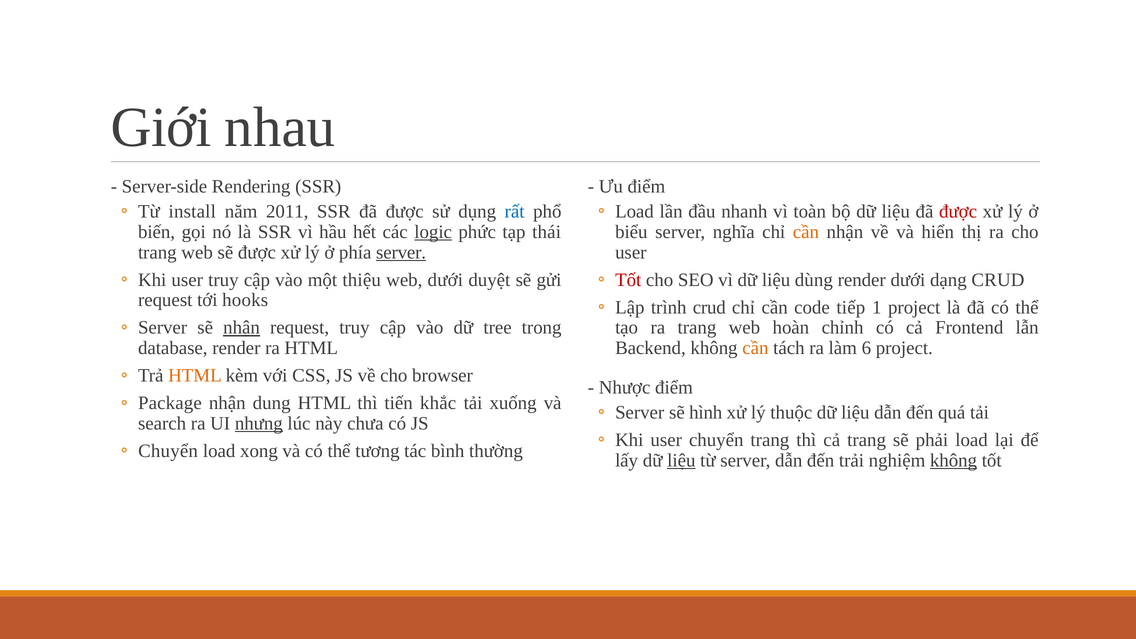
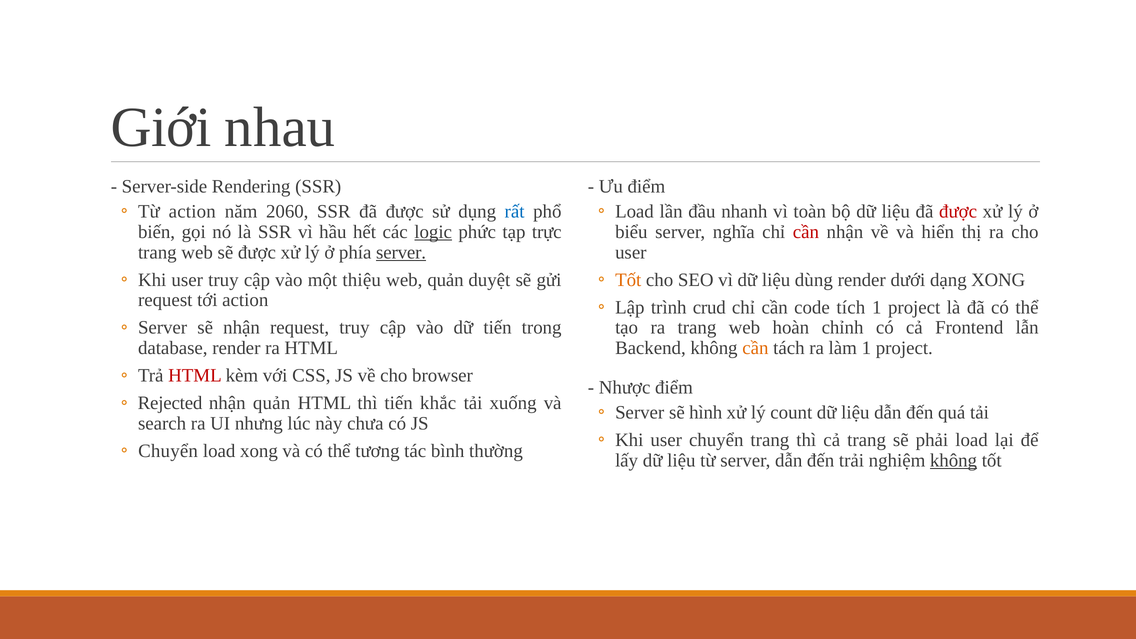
Từ install: install -> action (192, 211)
2011: 2011 -> 2060 (287, 211)
thái: thái -> trực (547, 232)
cần colour: orange -> red (806, 232)
web dưới: dưới -> quản (446, 280)
Tốt colour: red -> orange (628, 280)
dạng CRUD: CRUD -> XONG (998, 280)
tới hooks: hooks -> action (245, 300)
tiếp: tiếp -> tích (851, 307)
nhận underline: present -> none (242, 328)
dữ tree: tree -> tiến (498, 328)
làm 6: 6 -> 1 (866, 348)
HTML colour: orange -> red (195, 376)
Package: Package -> Rejected (170, 403)
nhận dung: dung -> quản (272, 403)
thuộc: thuộc -> count (791, 413)
nhưng underline: present -> none (259, 423)
liệu underline: present -> none (681, 460)
